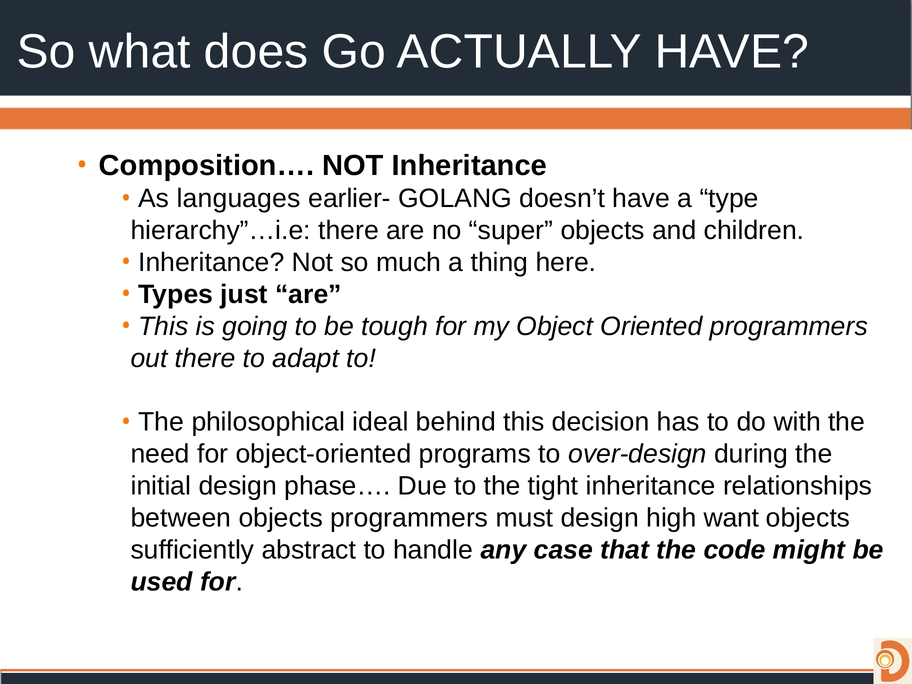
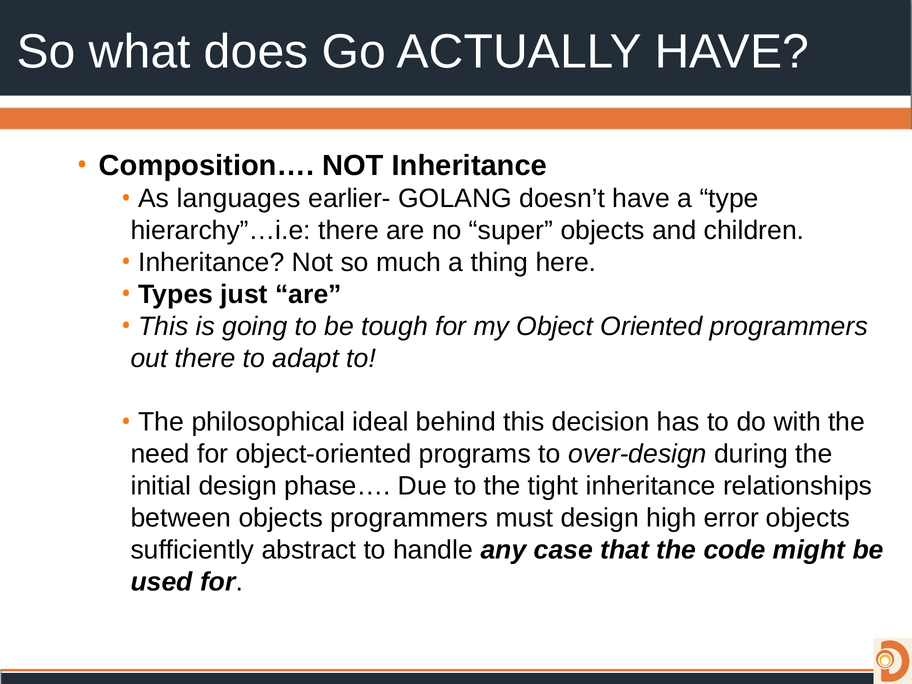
want: want -> error (731, 518)
